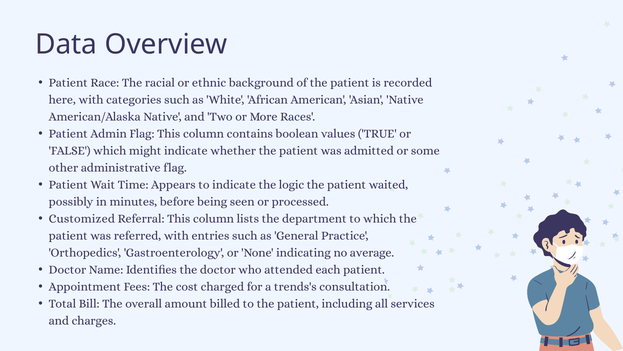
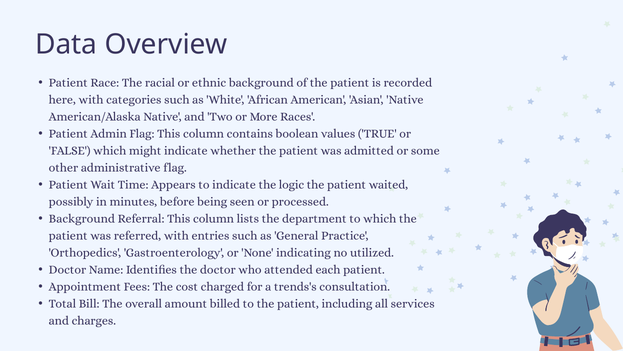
Customized: Customized -> Background (82, 218)
average: average -> utilized (372, 252)
